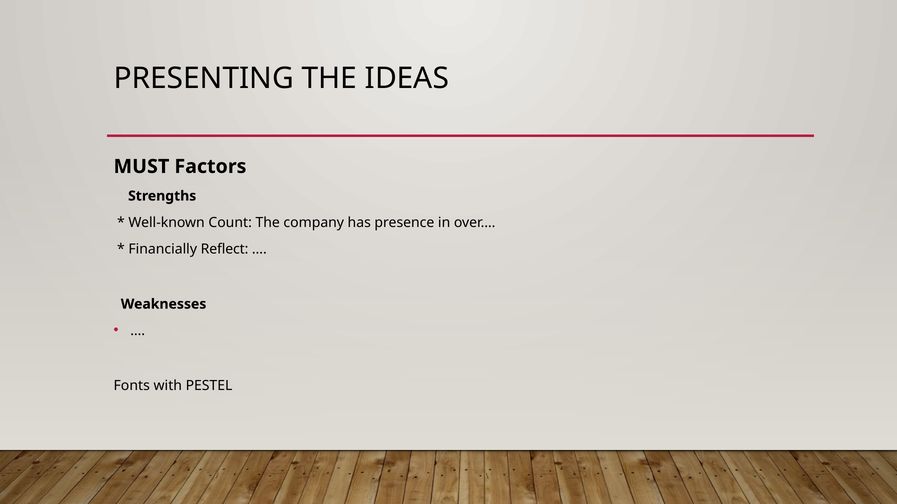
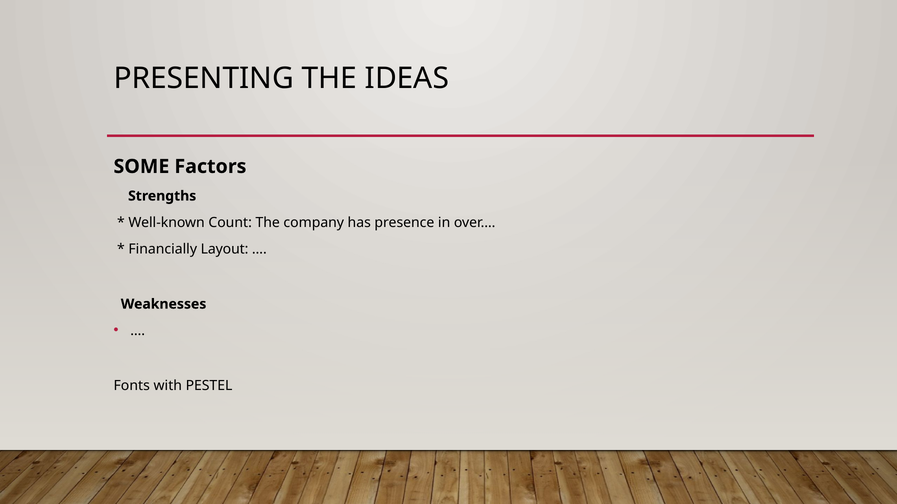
MUST: MUST -> SOME (141, 167)
Reflect: Reflect -> Layout (225, 249)
